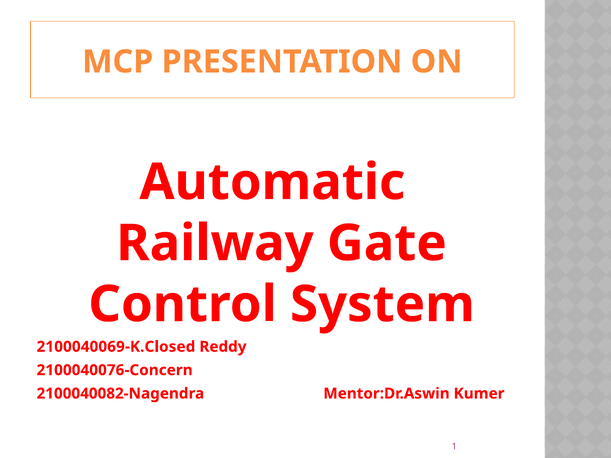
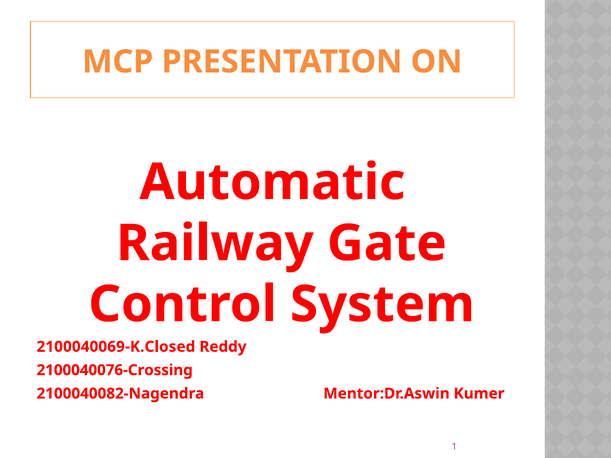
2100040076-Concern: 2100040076-Concern -> 2100040076-Crossing (115, 370)
